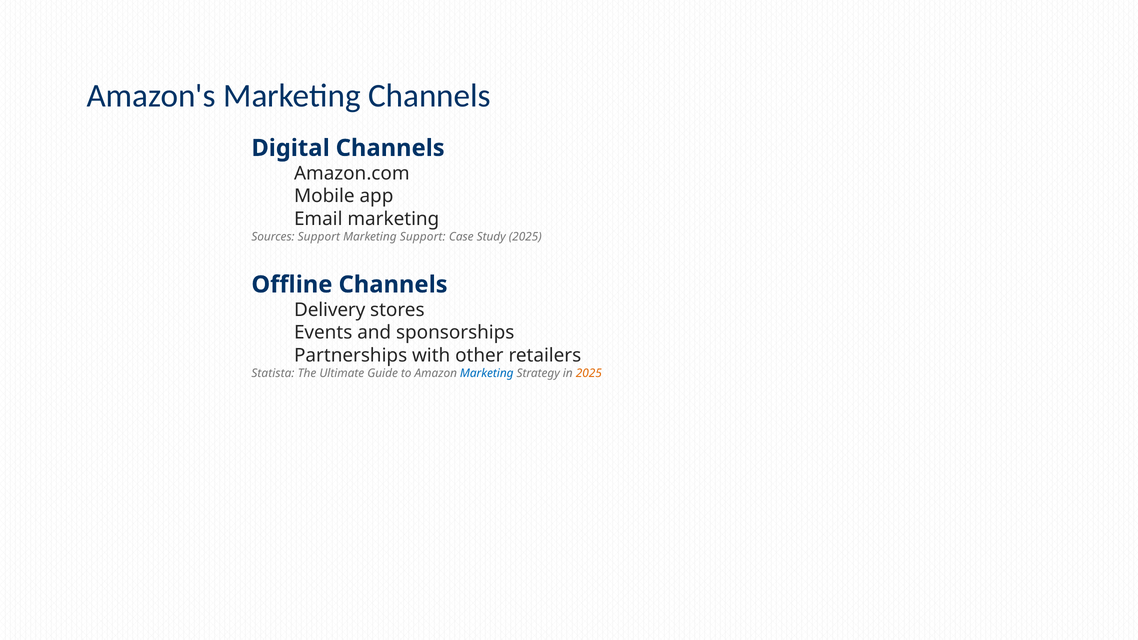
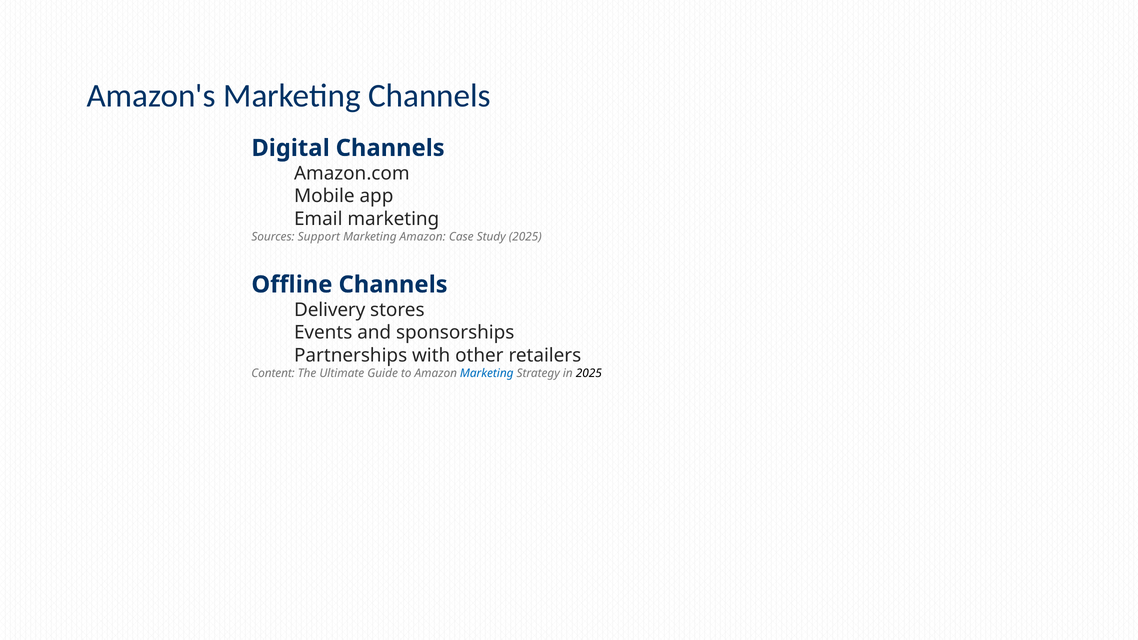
Marketing Support: Support -> Amazon (423, 237)
Statista: Statista -> Content (273, 373)
2025 colour: orange -> black (589, 373)
